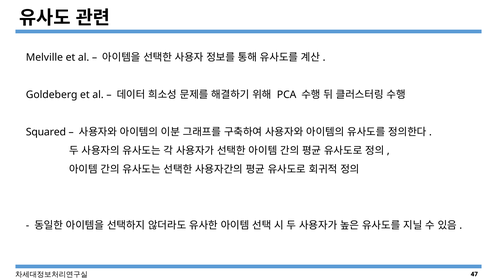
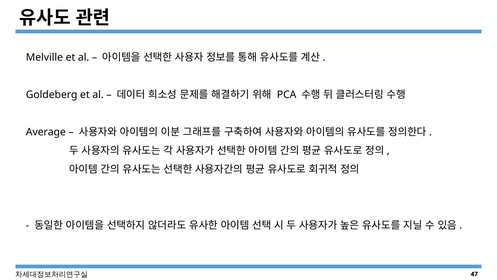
Squared: Squared -> Average (46, 132)
